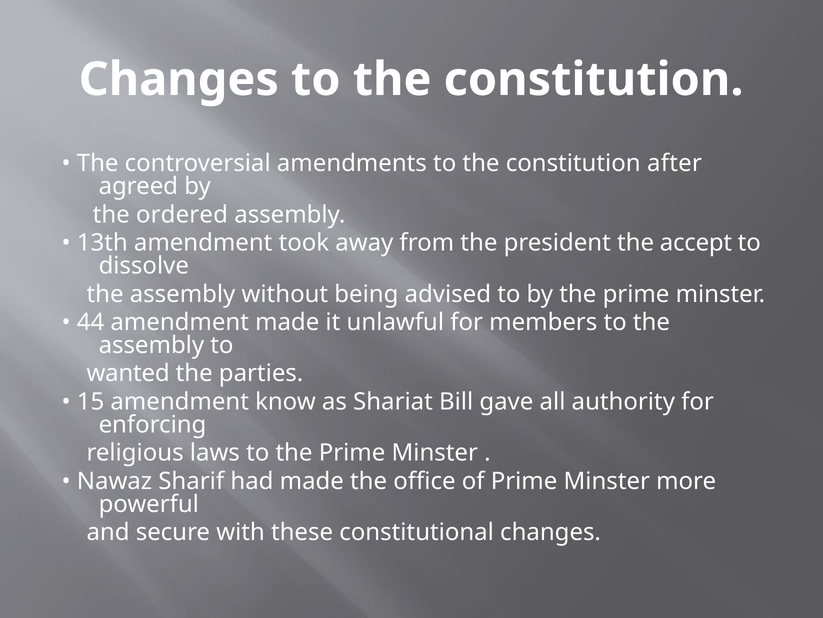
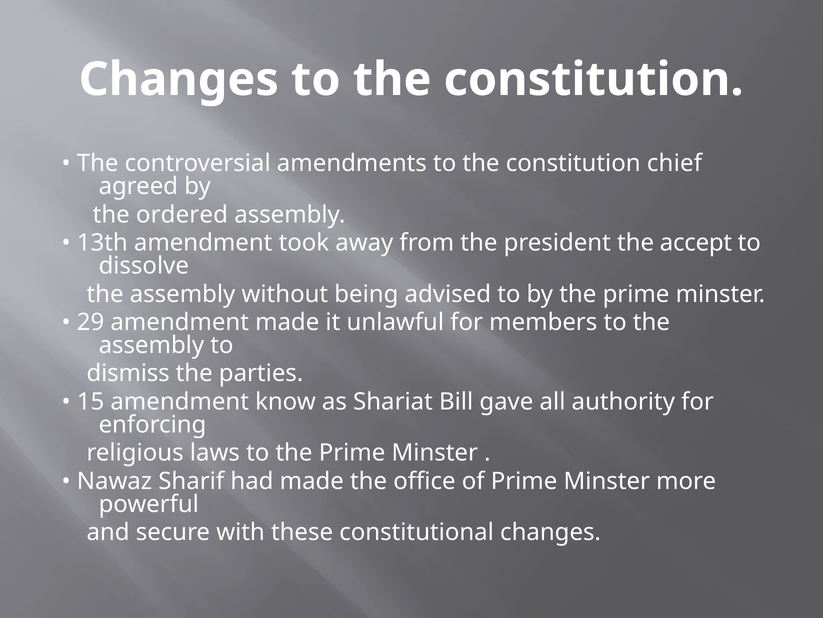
after: after -> chief (674, 163)
44: 44 -> 29 (91, 322)
wanted: wanted -> dismiss (128, 373)
